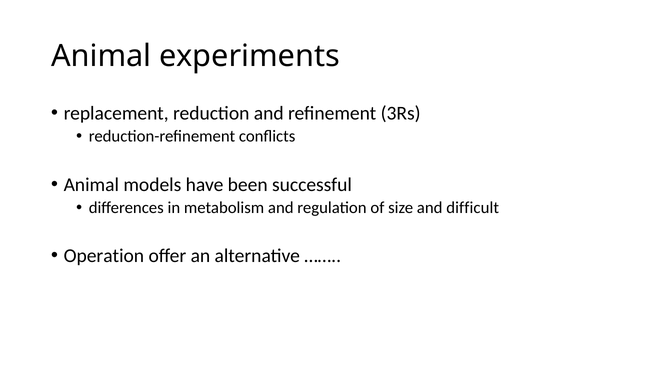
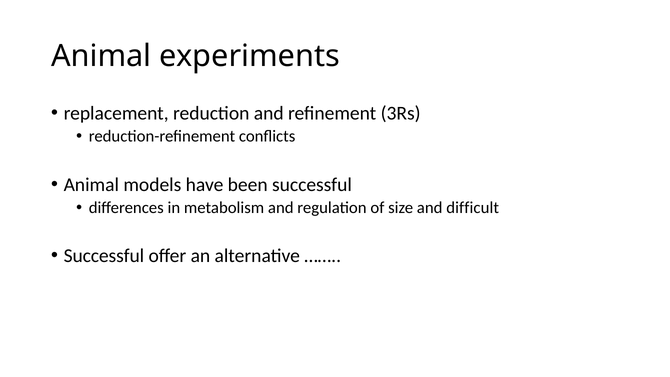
Operation: Operation -> Successful (104, 256)
